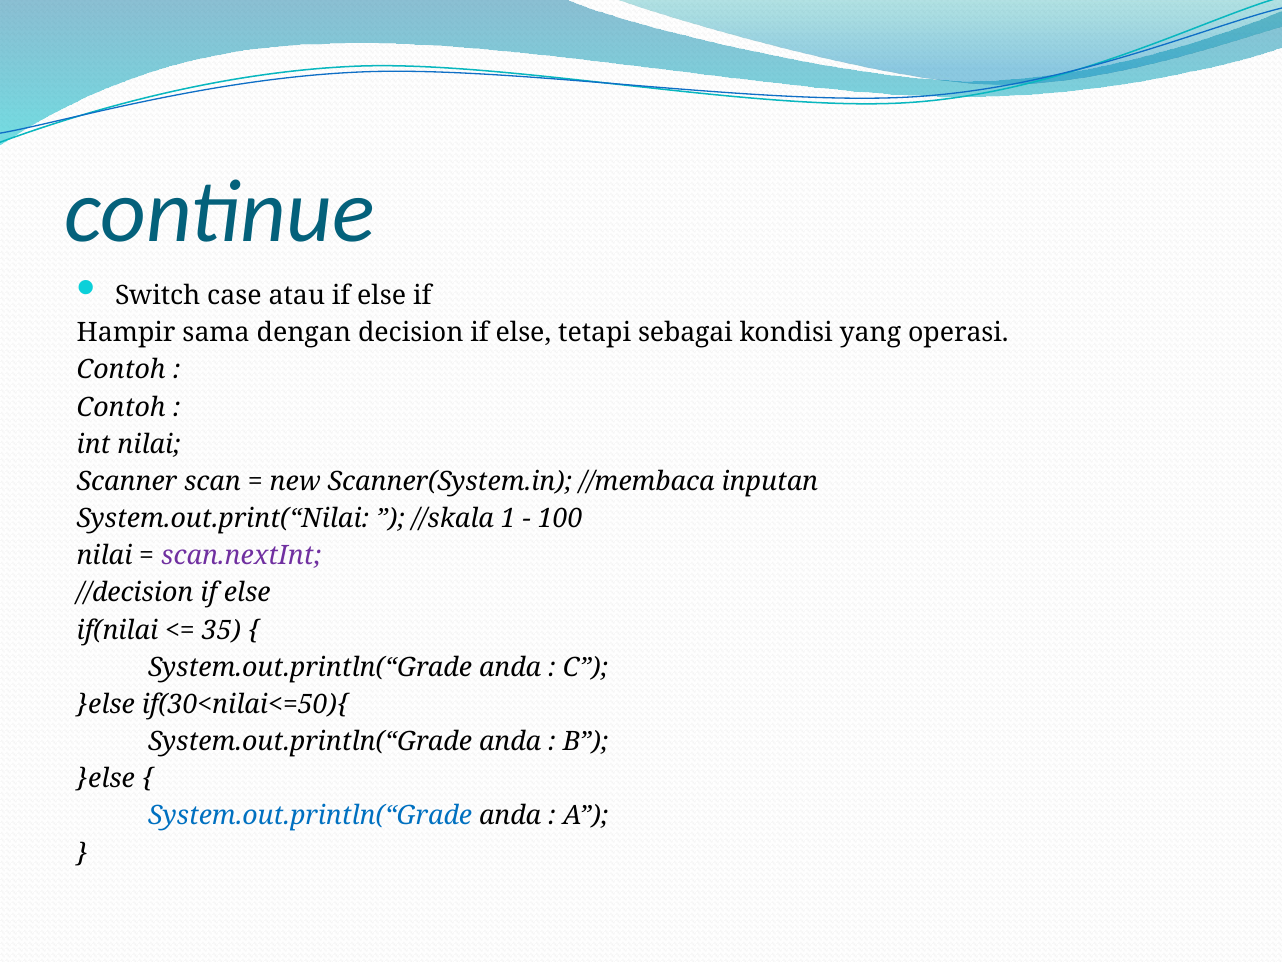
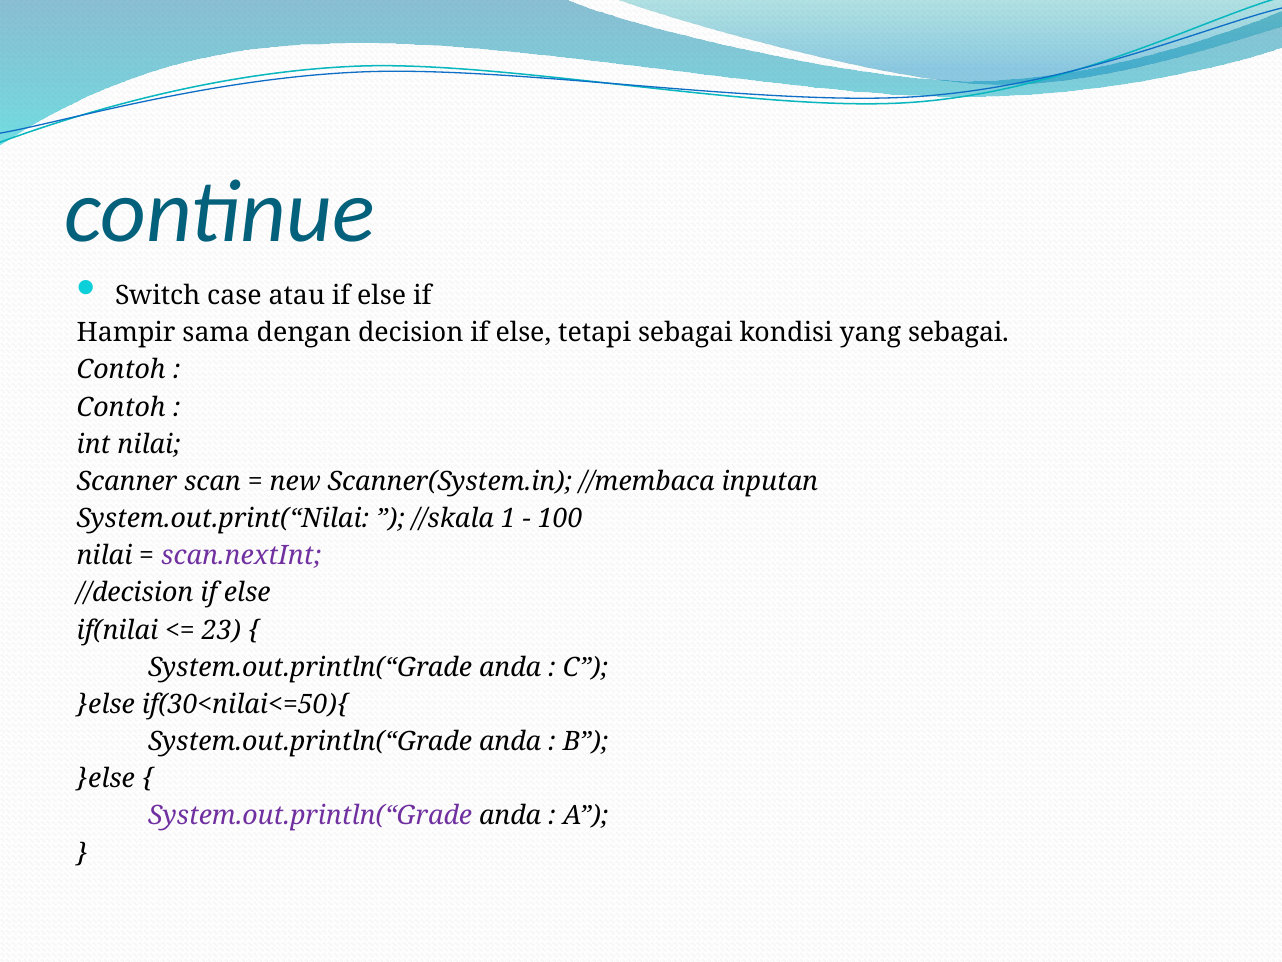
yang operasi: operasi -> sebagai (958, 333)
35: 35 -> 23 (221, 630)
System.out.println(“Grade colour: blue -> purple (310, 816)
